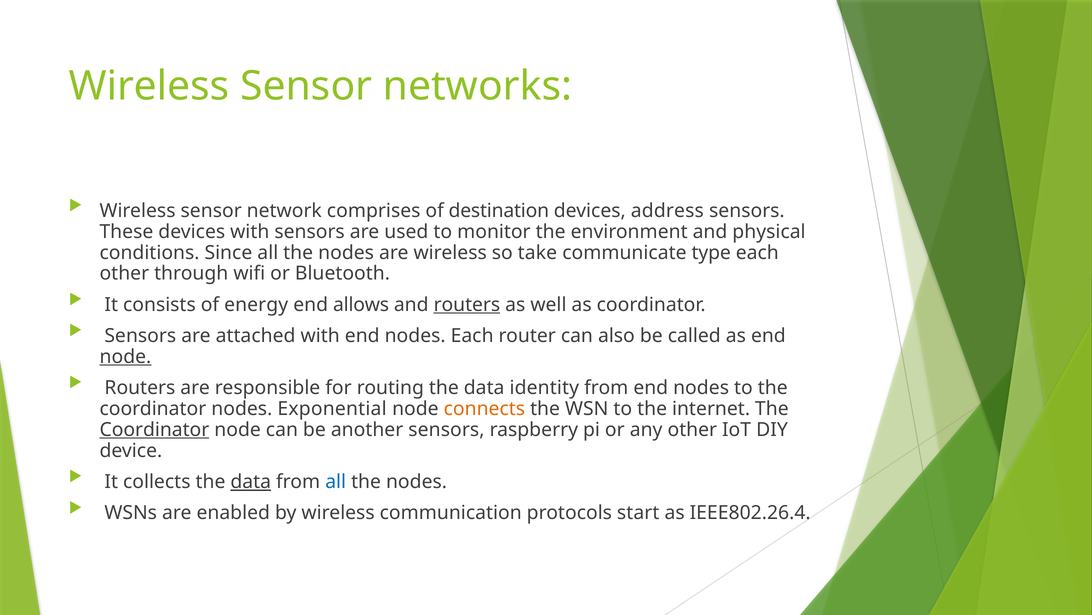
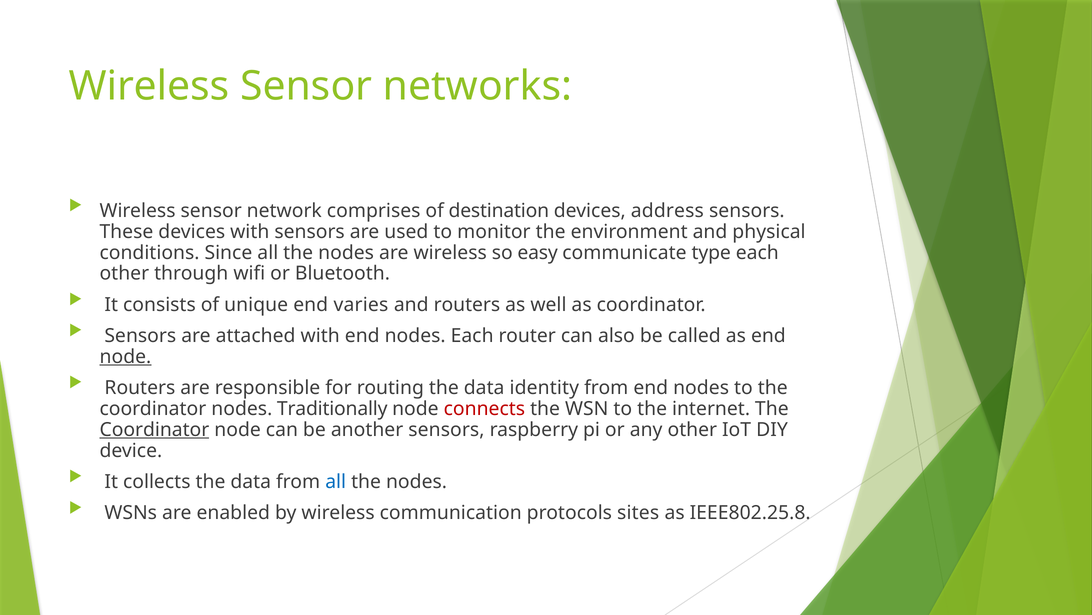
take: take -> easy (538, 252)
energy: energy -> unique (256, 304)
allows: allows -> varies (361, 304)
routers underline: present -> none (467, 304)
Exponential: Exponential -> Traditionally (332, 408)
connects colour: orange -> red (484, 408)
data underline: present -> none (251, 481)
start: start -> sites (638, 512)
IEEE802.26.4: IEEE802.26.4 -> IEEE802.25.8 (750, 512)
